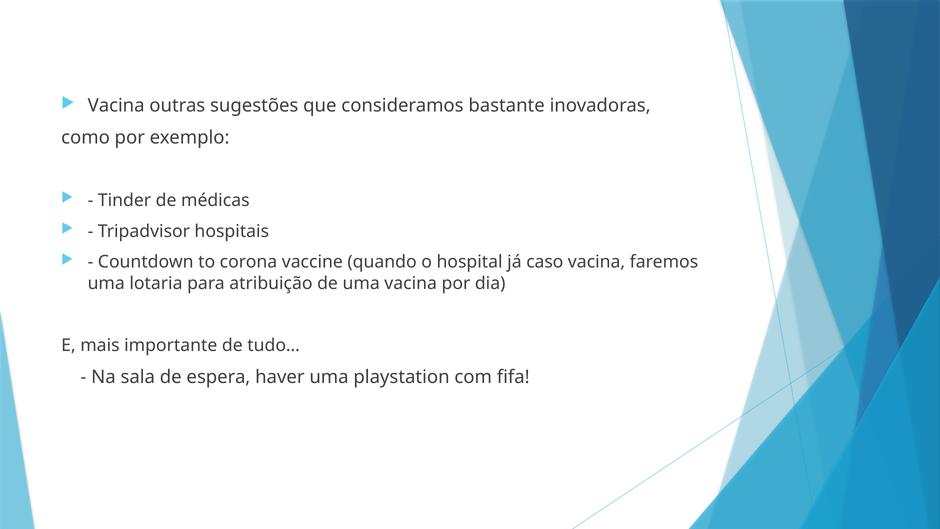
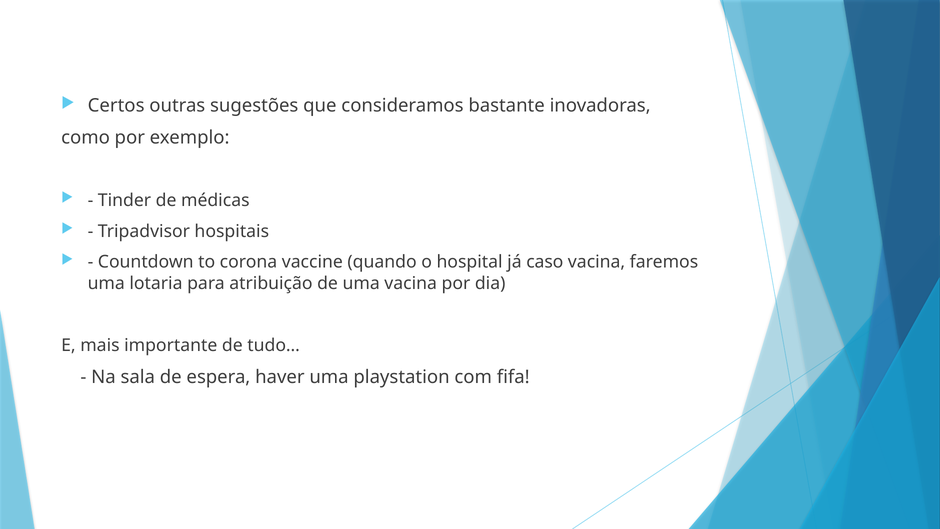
Vacina: Vacina -> Certos (116, 106)
